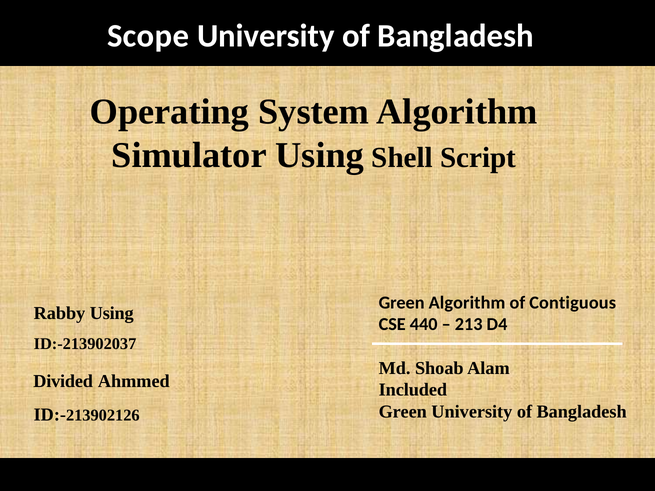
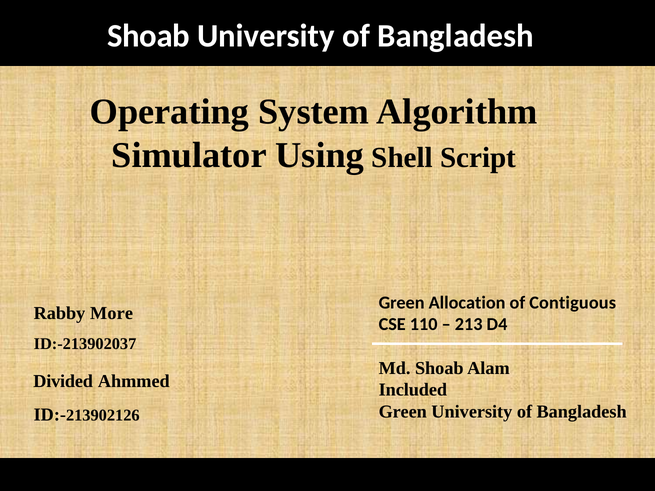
Scope: Scope -> Shoab (149, 36)
Green Algorithm: Algorithm -> Allocation (467, 303)
Rabby Using: Using -> More (112, 314)
440: 440 -> 110 (424, 325)
